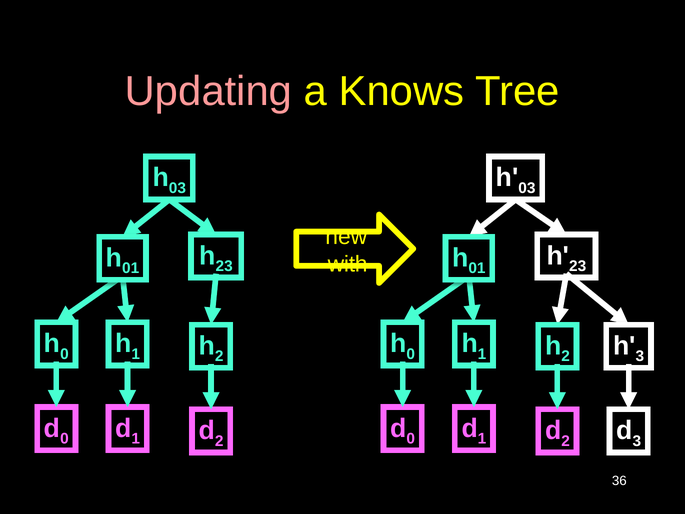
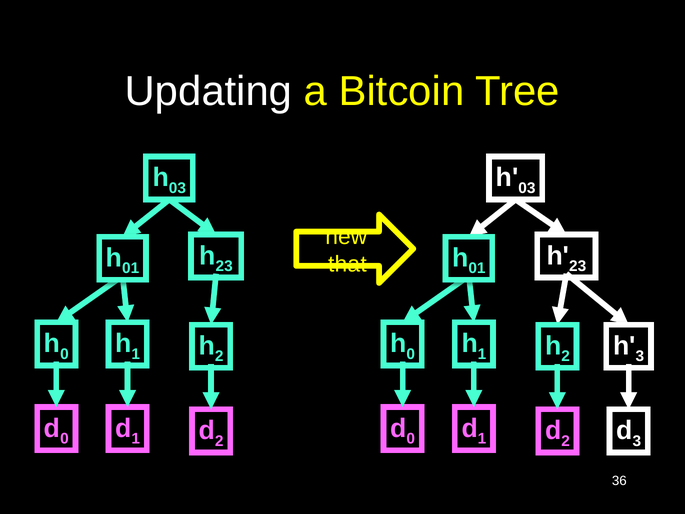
Updating colour: pink -> white (208, 91)
Knows: Knows -> Bitcoin (402, 91)
with: with -> that (347, 264)
